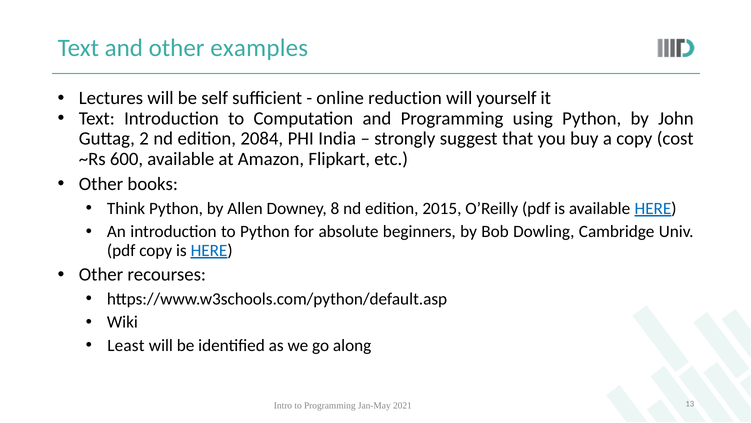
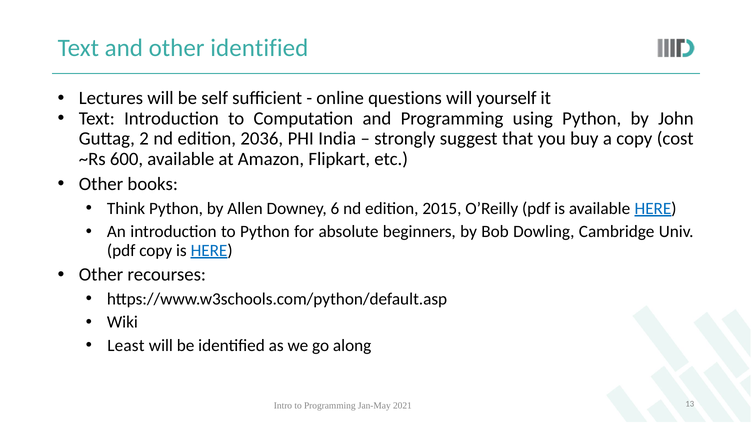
other examples: examples -> identified (259, 48)
reduction: reduction -> questions (405, 98)
2084: 2084 -> 2036 (262, 138)
8: 8 -> 6 (335, 208)
